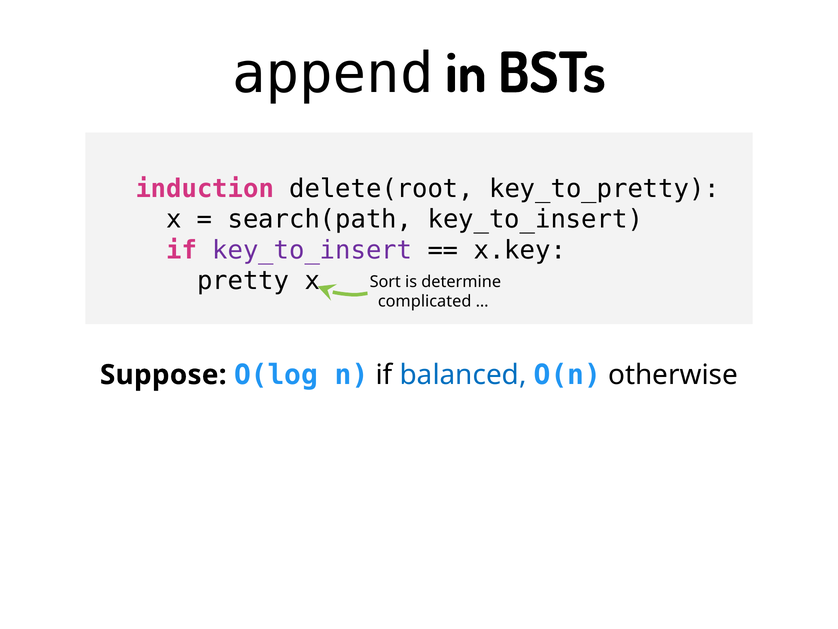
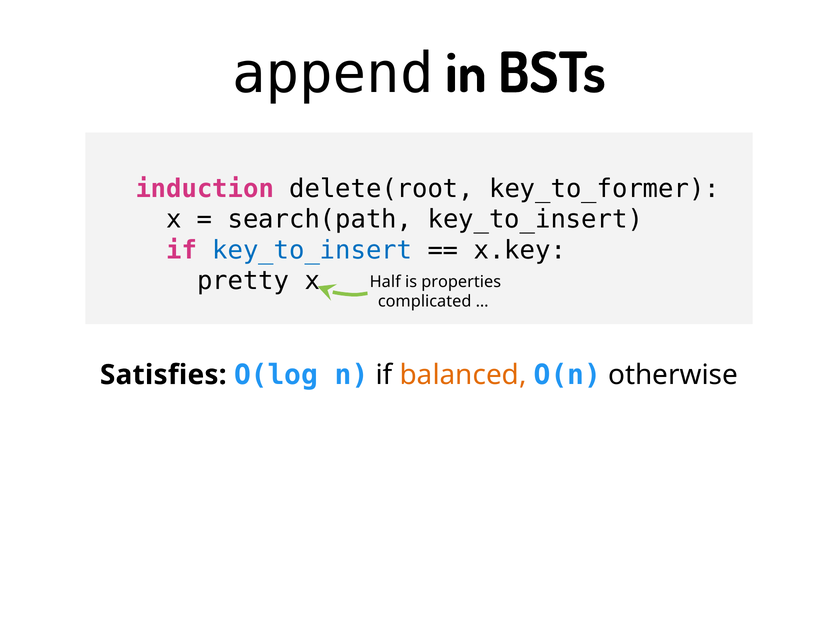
key_to_pretty: key_to_pretty -> key_to_former (604, 189)
key_to_insert colour: purple -> blue (312, 250)
Sort: Sort -> Half (385, 282)
determine: determine -> properties (461, 282)
Suppose: Suppose -> Satisfies (163, 375)
balanced colour: blue -> orange (463, 375)
